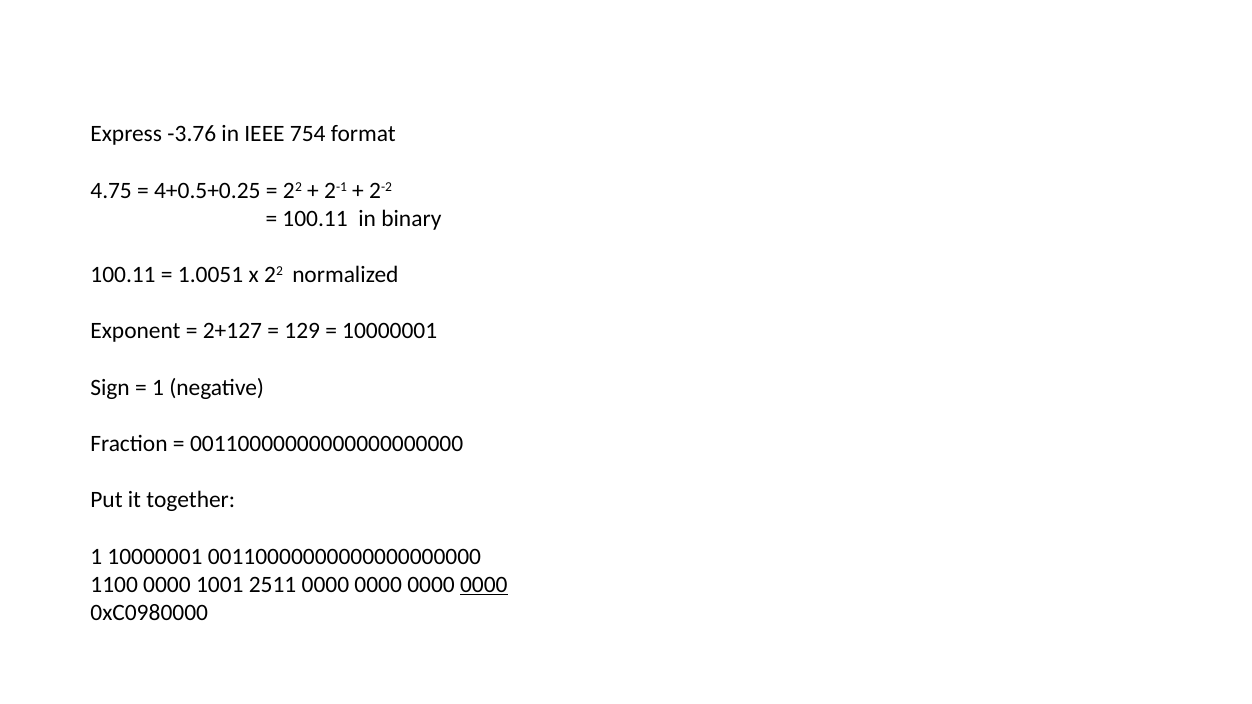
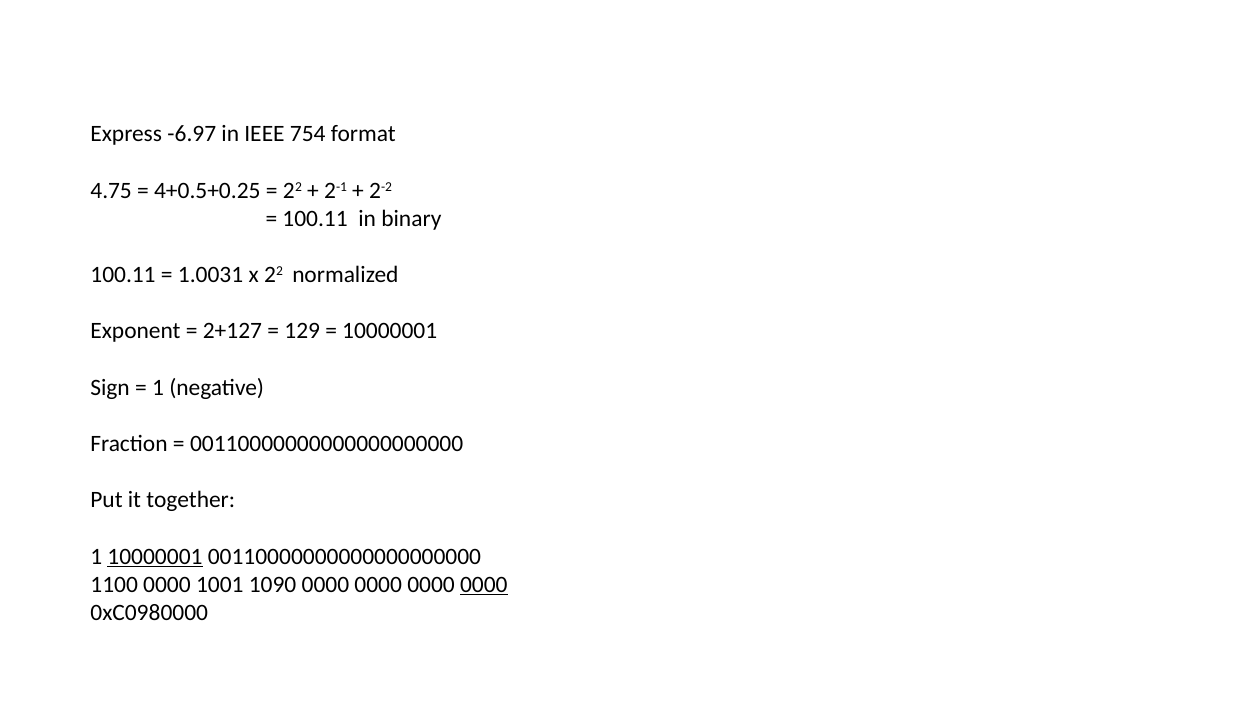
-3.76: -3.76 -> -6.97 (192, 134)
1.0051: 1.0051 -> 1.0031 (211, 275)
10000001 underline: none -> present (155, 557)
2511: 2511 -> 1090 (273, 585)
